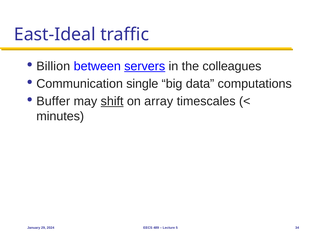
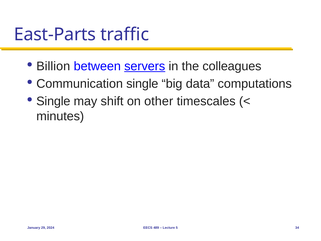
East-Ideal: East-Ideal -> East-Parts (55, 34)
Buffer: Buffer -> Single (53, 101)
shift underline: present -> none (112, 101)
array: array -> other (159, 101)
